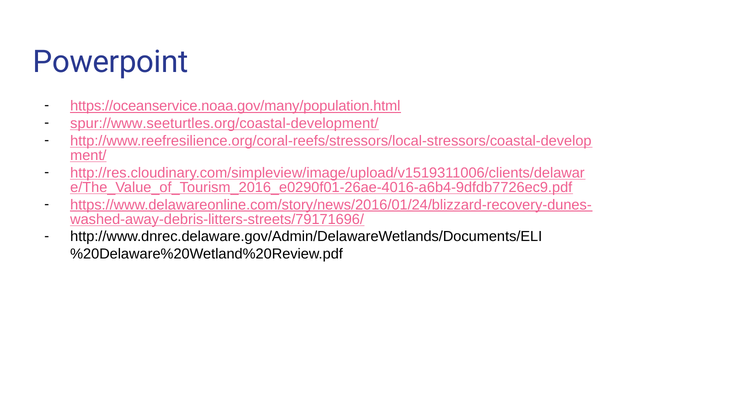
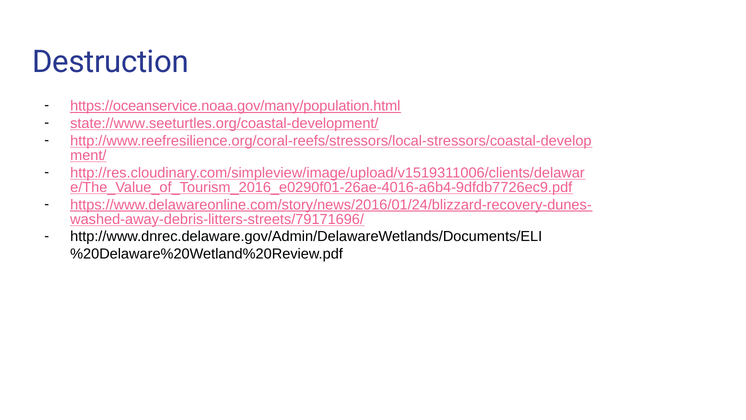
Powerpoint: Powerpoint -> Destruction (111, 62)
spur://www.seeturtles.org/coastal-development/: spur://www.seeturtles.org/coastal-development/ -> state://www.seeturtles.org/coastal-development/ (224, 123)
